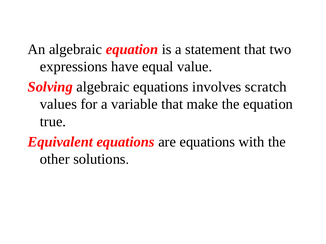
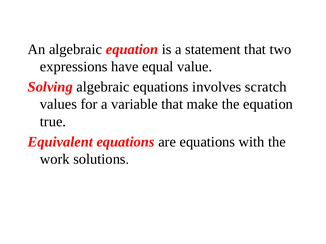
other: other -> work (55, 160)
